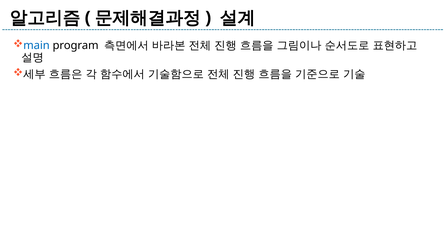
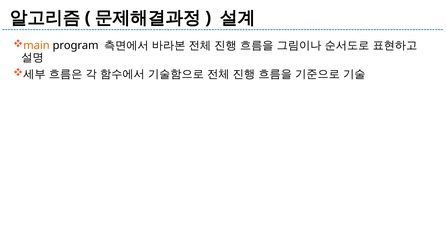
main colour: blue -> orange (37, 45)
